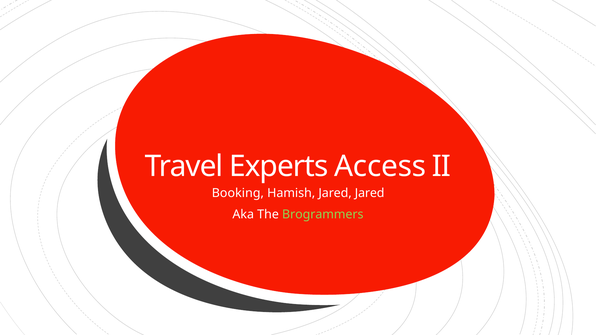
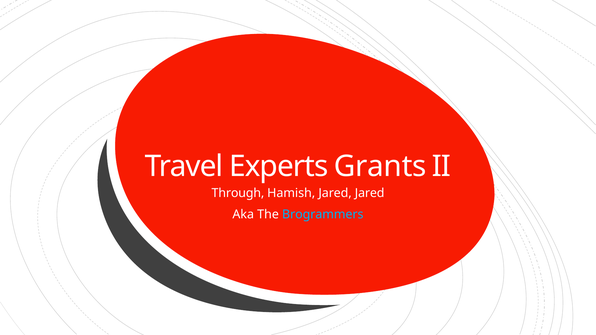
Access: Access -> Grants (380, 166)
Booking: Booking -> Through (238, 193)
Brogrammers colour: light green -> light blue (323, 214)
